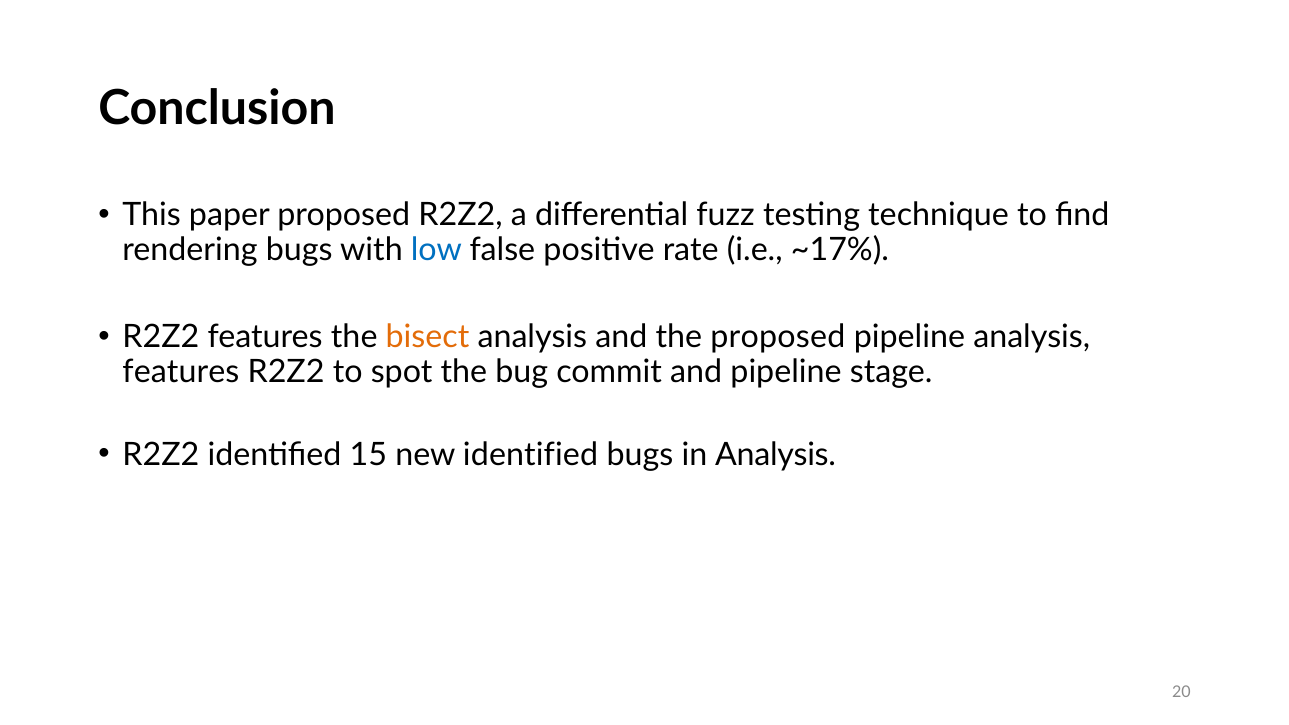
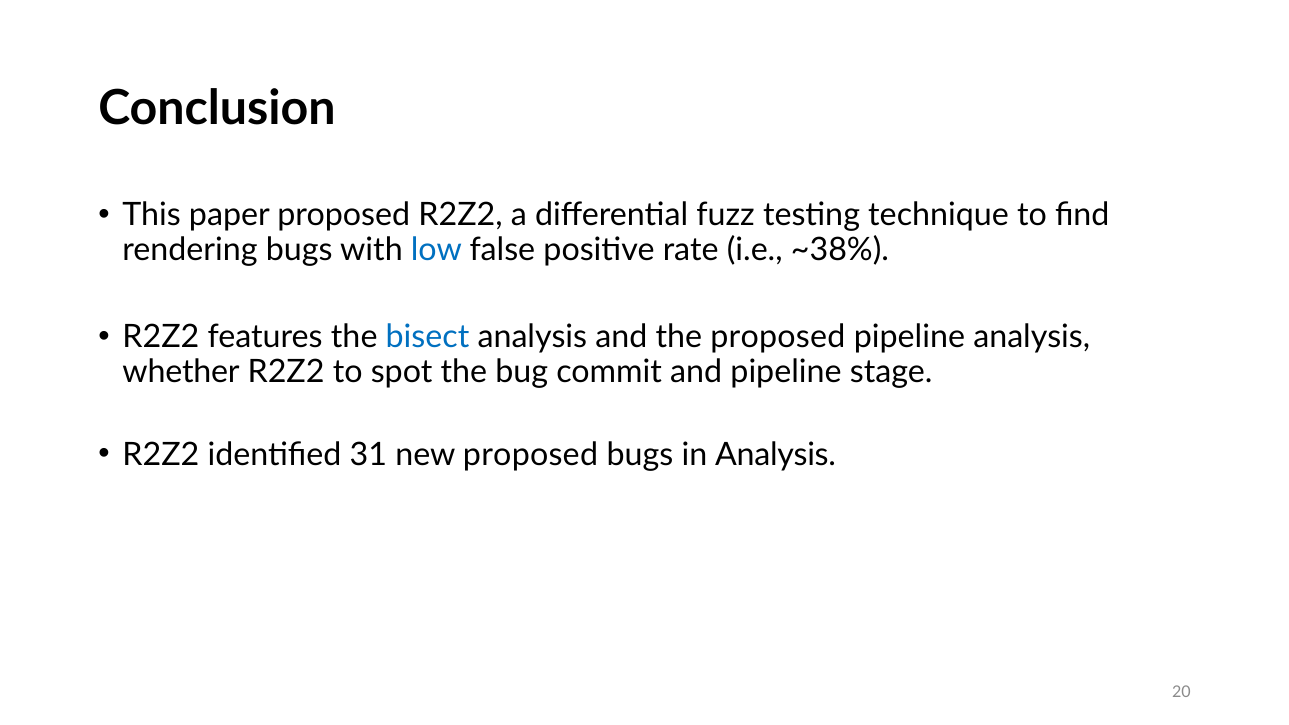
~17%: ~17% -> ~38% (840, 250)
bisect colour: orange -> blue (427, 337)
features: features -> whether (181, 372)
15: 15 -> 31 (368, 455)
new identified: identified -> proposed (531, 455)
